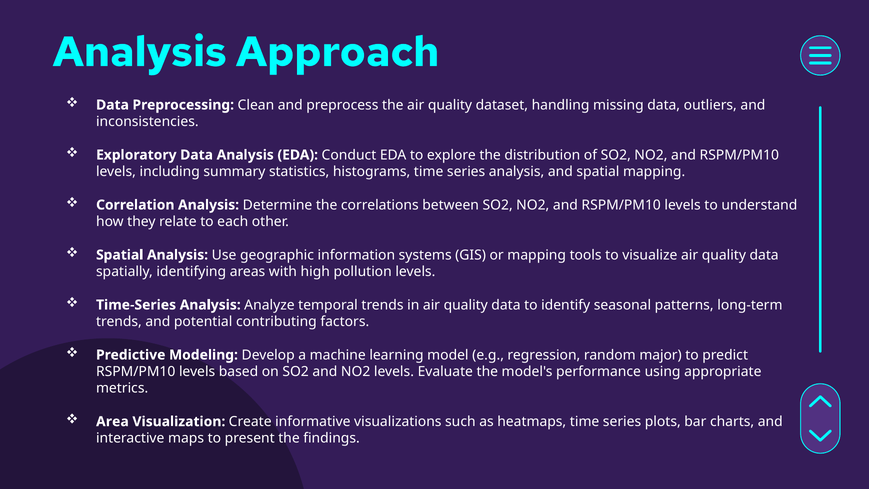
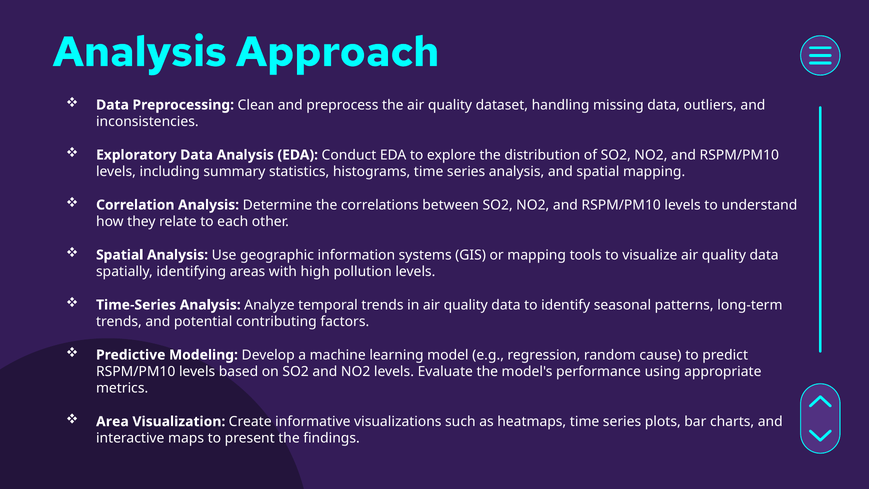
major: major -> cause (660, 355)
